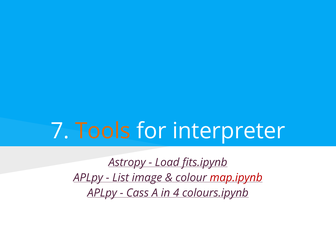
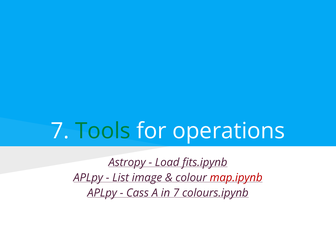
Tools colour: orange -> green (103, 131)
interpreter: interpreter -> operations (229, 131)
in 4: 4 -> 7 (176, 193)
